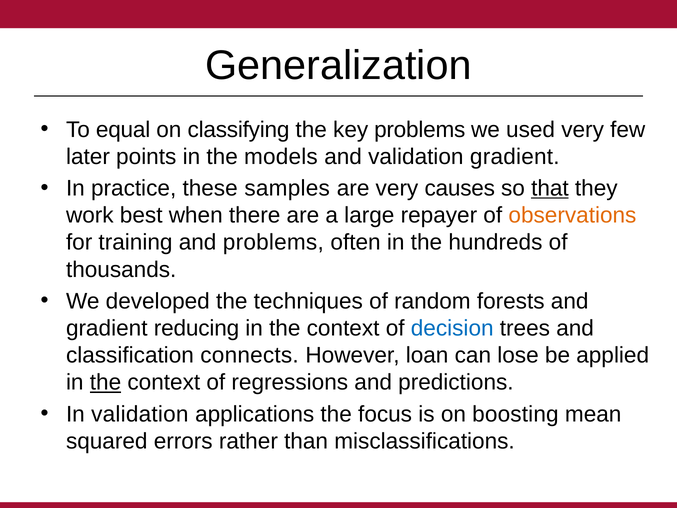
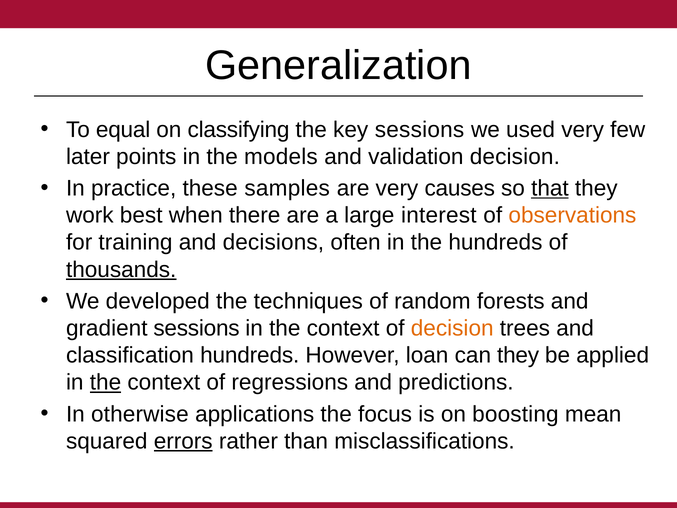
key problems: problems -> sessions (420, 130)
validation gradient: gradient -> decision (515, 157)
repayer: repayer -> interest (439, 215)
and problems: problems -> decisions (273, 242)
thousands underline: none -> present (121, 269)
gradient reducing: reducing -> sessions (197, 328)
decision colour: blue -> orange (452, 328)
classification connects: connects -> hundreds (250, 355)
can lose: lose -> they (518, 355)
In validation: validation -> otherwise (140, 414)
errors underline: none -> present (183, 441)
